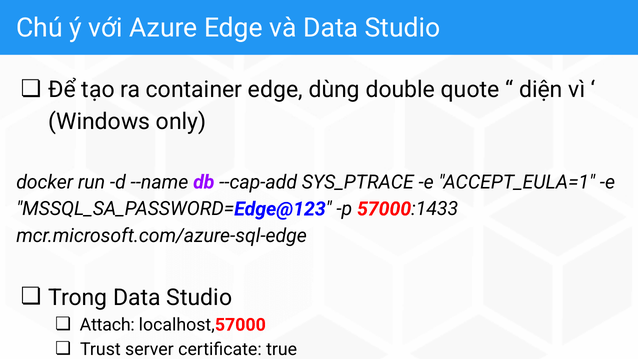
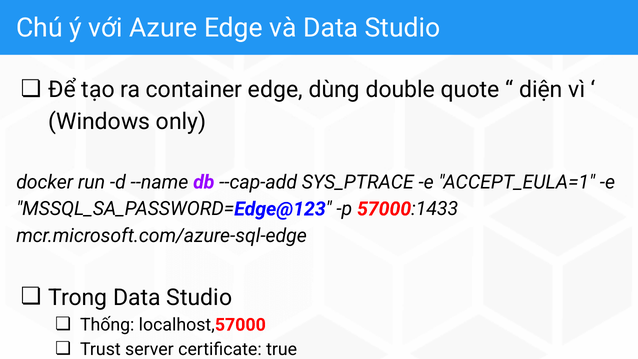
Attach: Attach -> Thống (107, 325)
